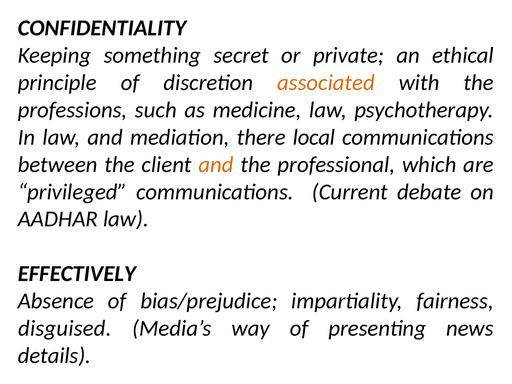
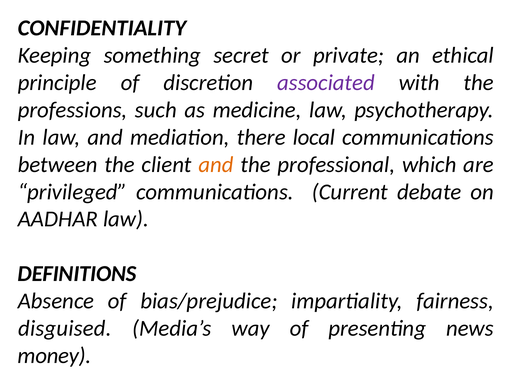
associated colour: orange -> purple (326, 83)
EFFECTIVELY: EFFECTIVELY -> DEFINITIONS (77, 274)
details: details -> money (54, 356)
